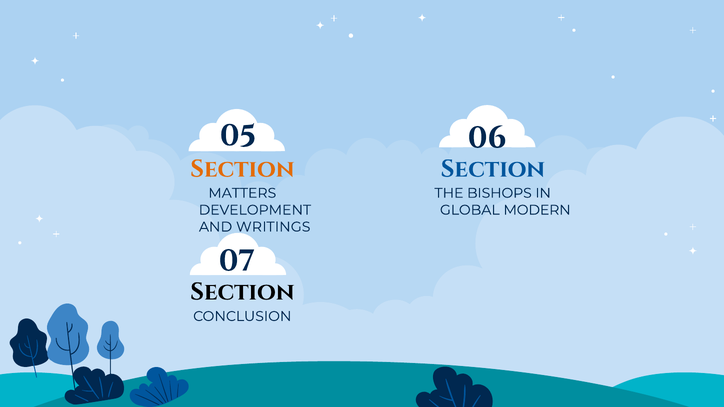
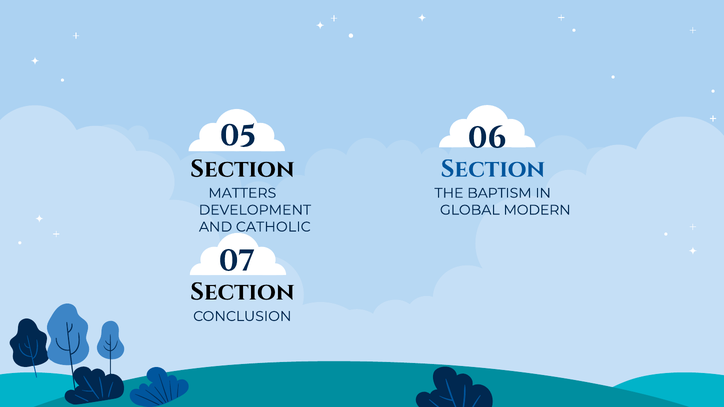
Section colour: orange -> black (242, 169)
BISHOPS: BISHOPS -> BAPTISM (499, 193)
WRITINGS: WRITINGS -> CATHOLIC (273, 227)
